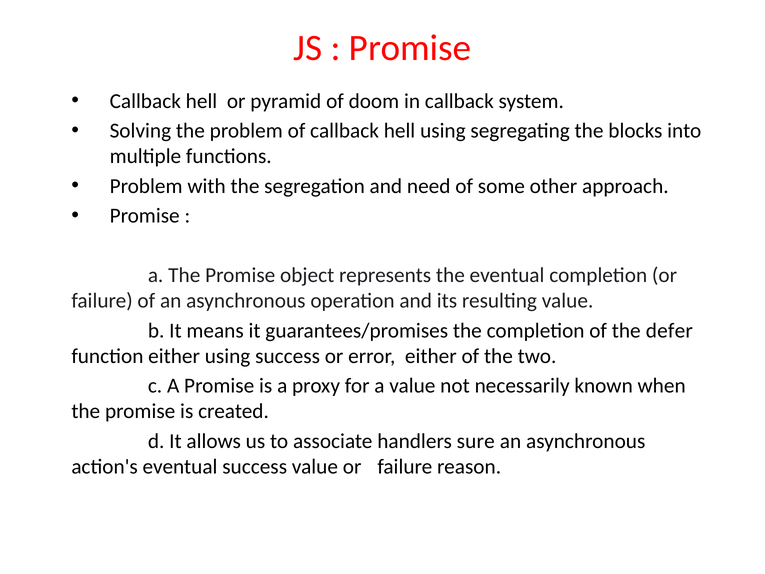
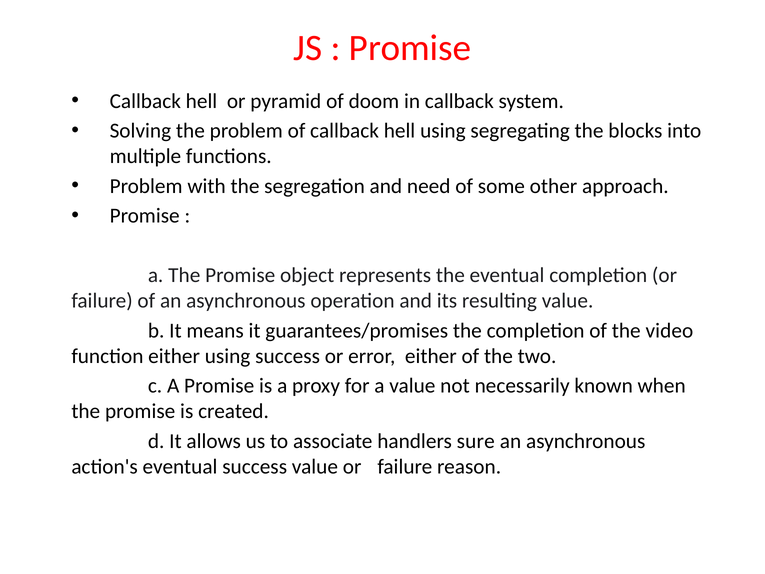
defer: defer -> video (669, 331)
